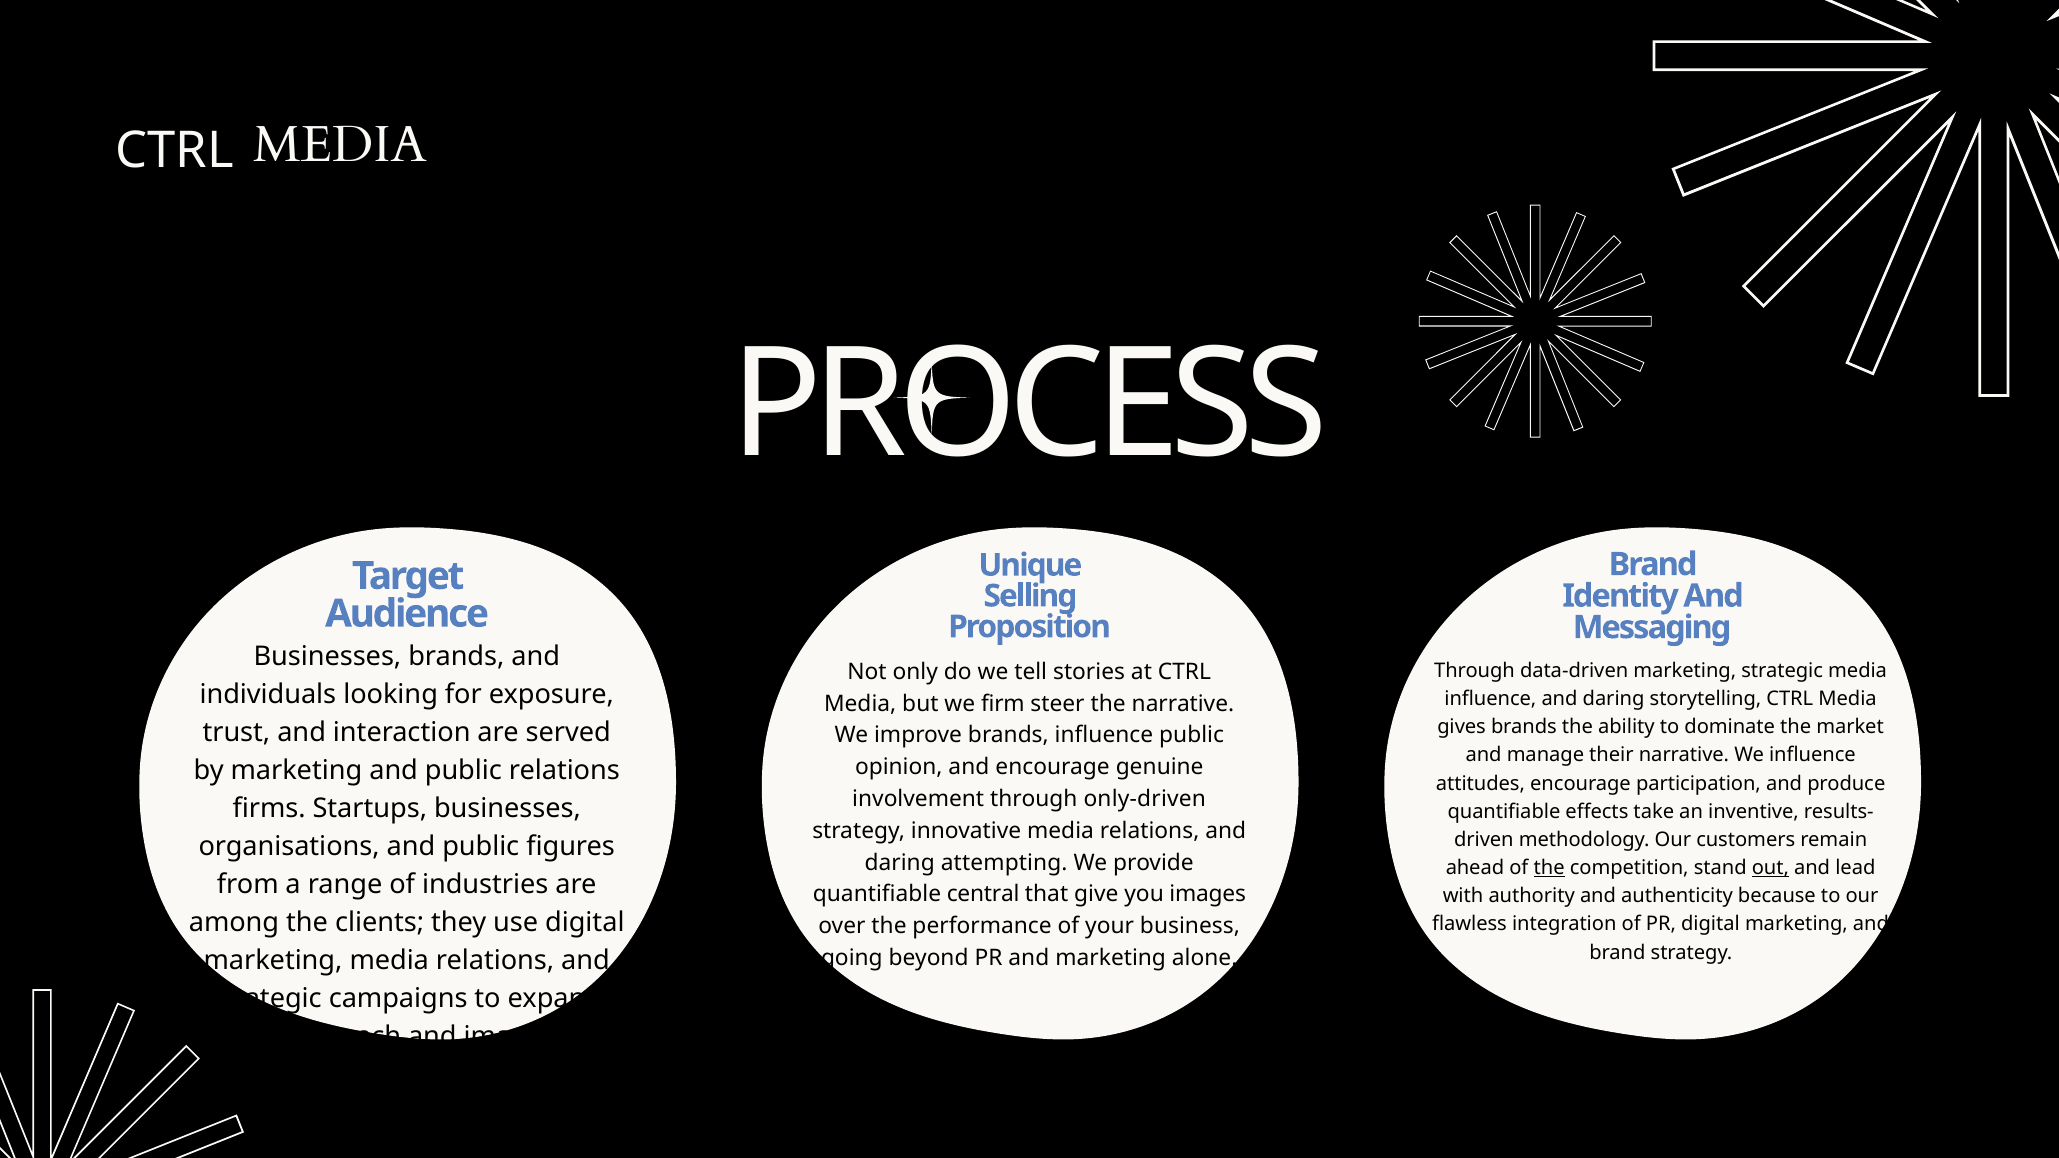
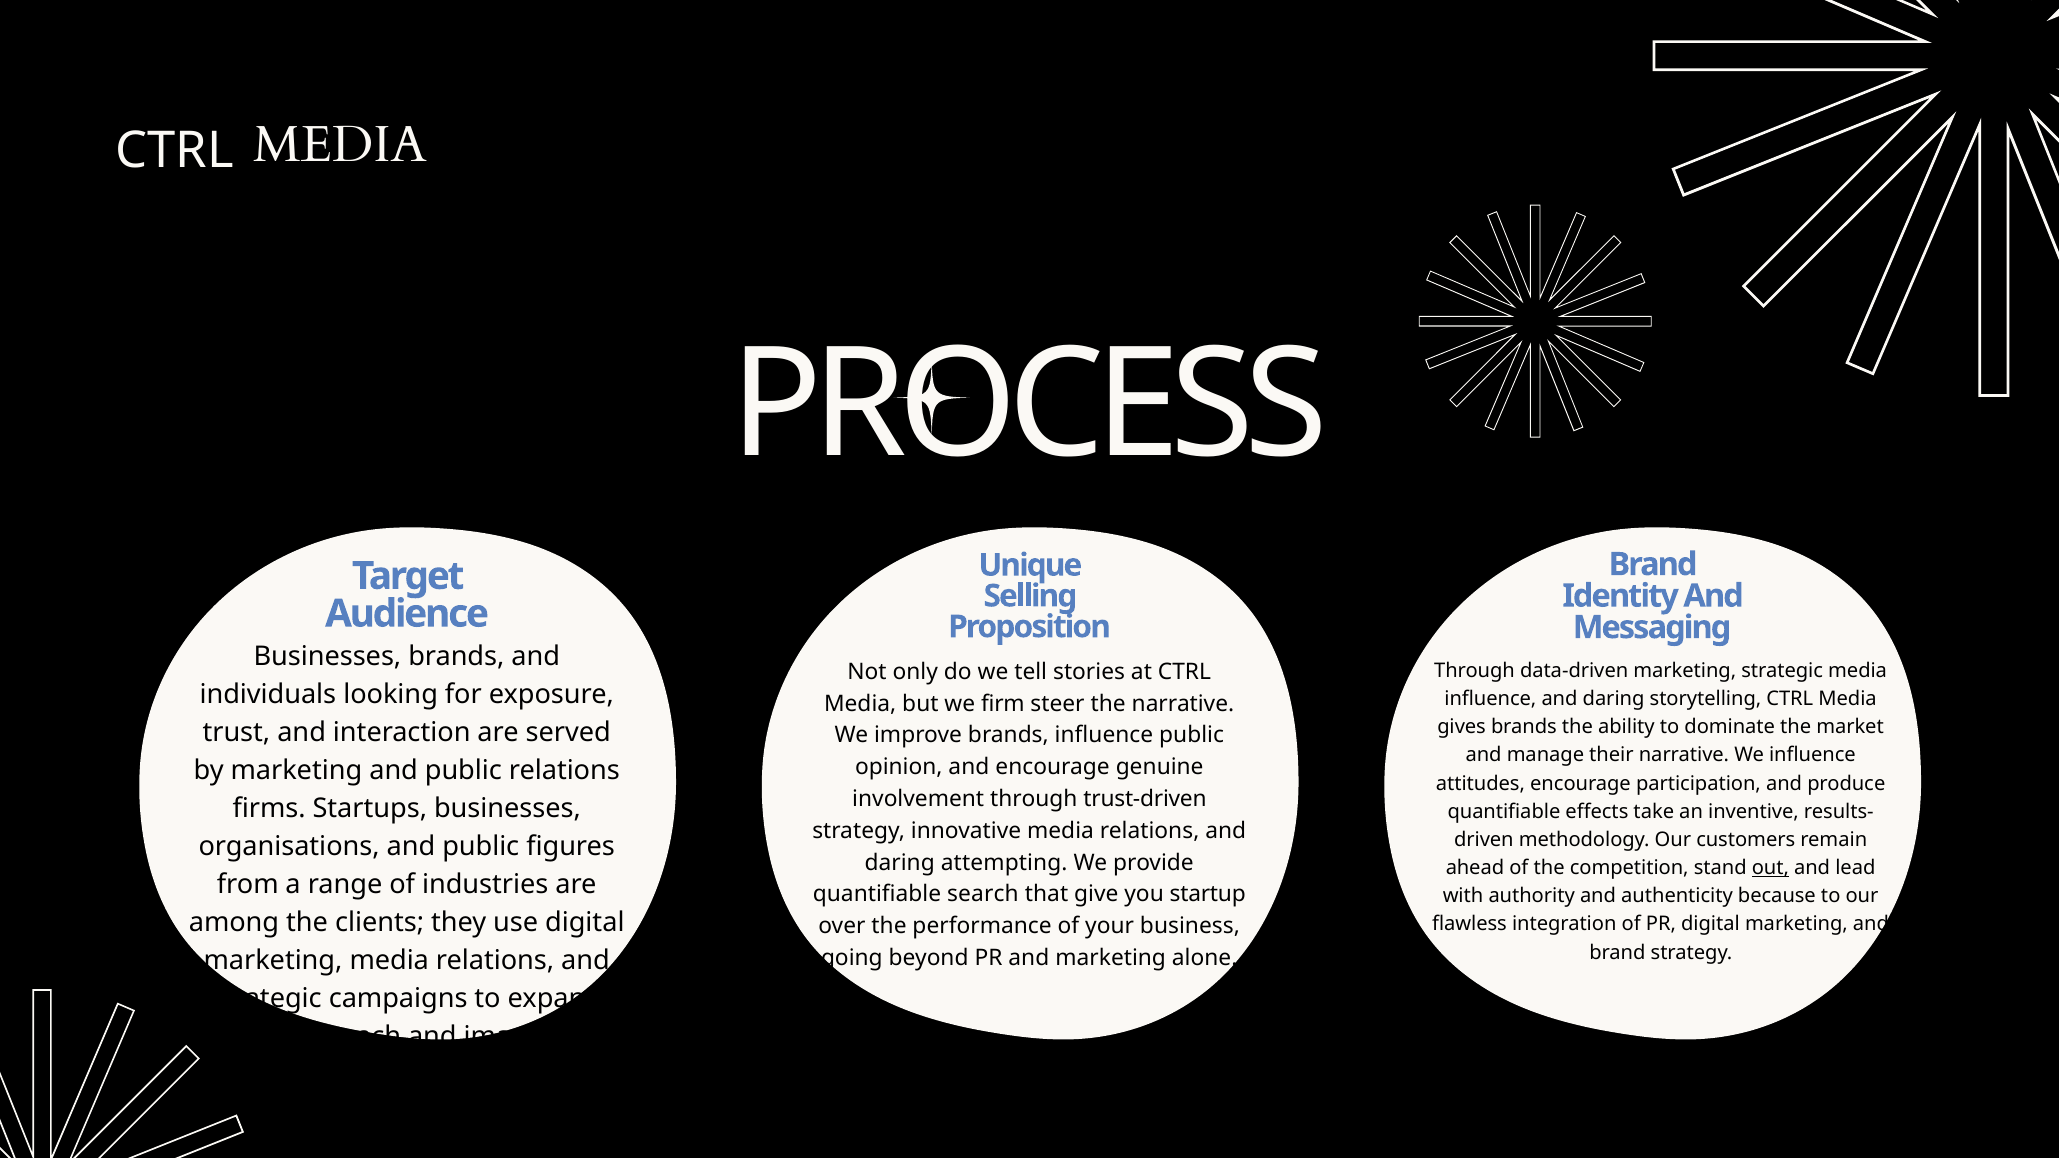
only-driven: only-driven -> trust-driven (1145, 799)
the underline: present -> none (1549, 868)
central: central -> search (983, 894)
images: images -> startup (1208, 894)
